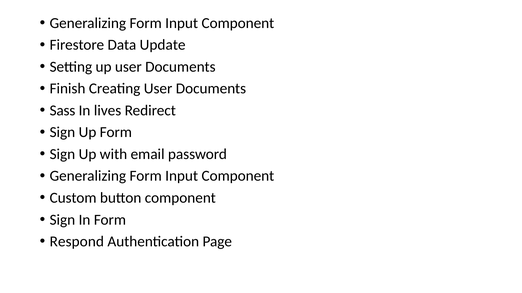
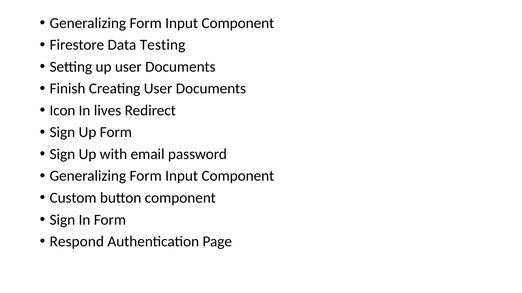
Update: Update -> Testing (163, 45)
Sass: Sass -> Icon (62, 111)
